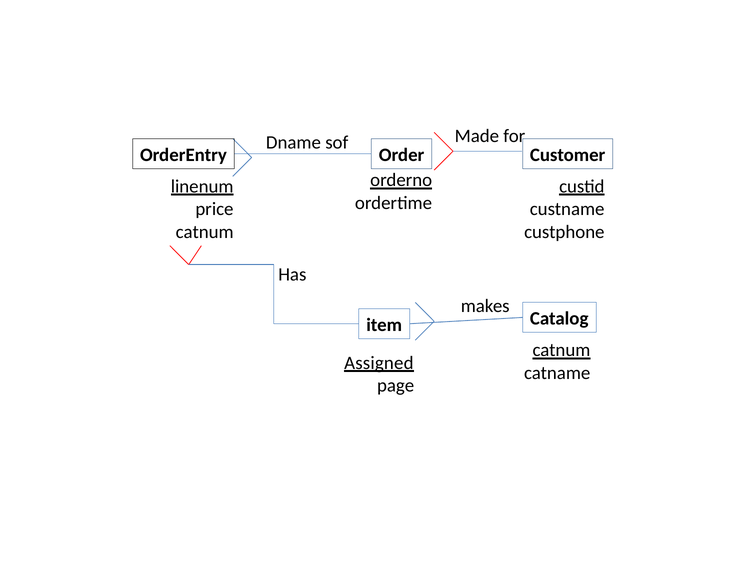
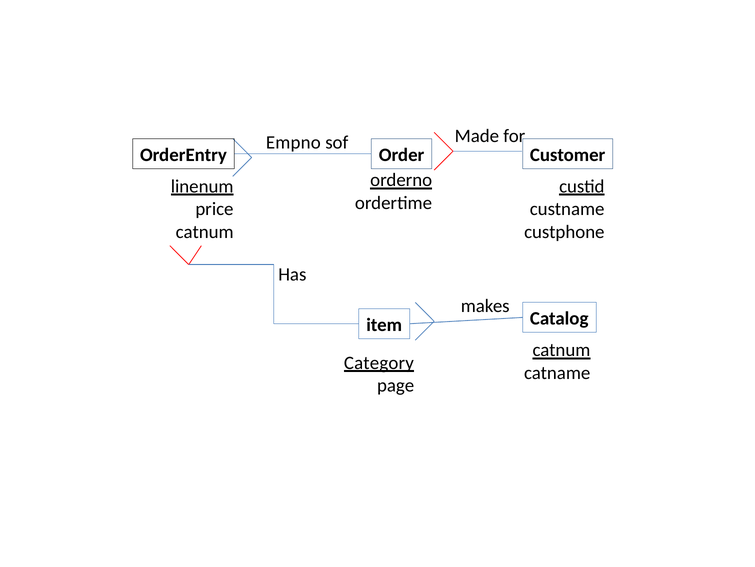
Dname: Dname -> Empno (293, 142)
Assigned: Assigned -> Category (379, 362)
